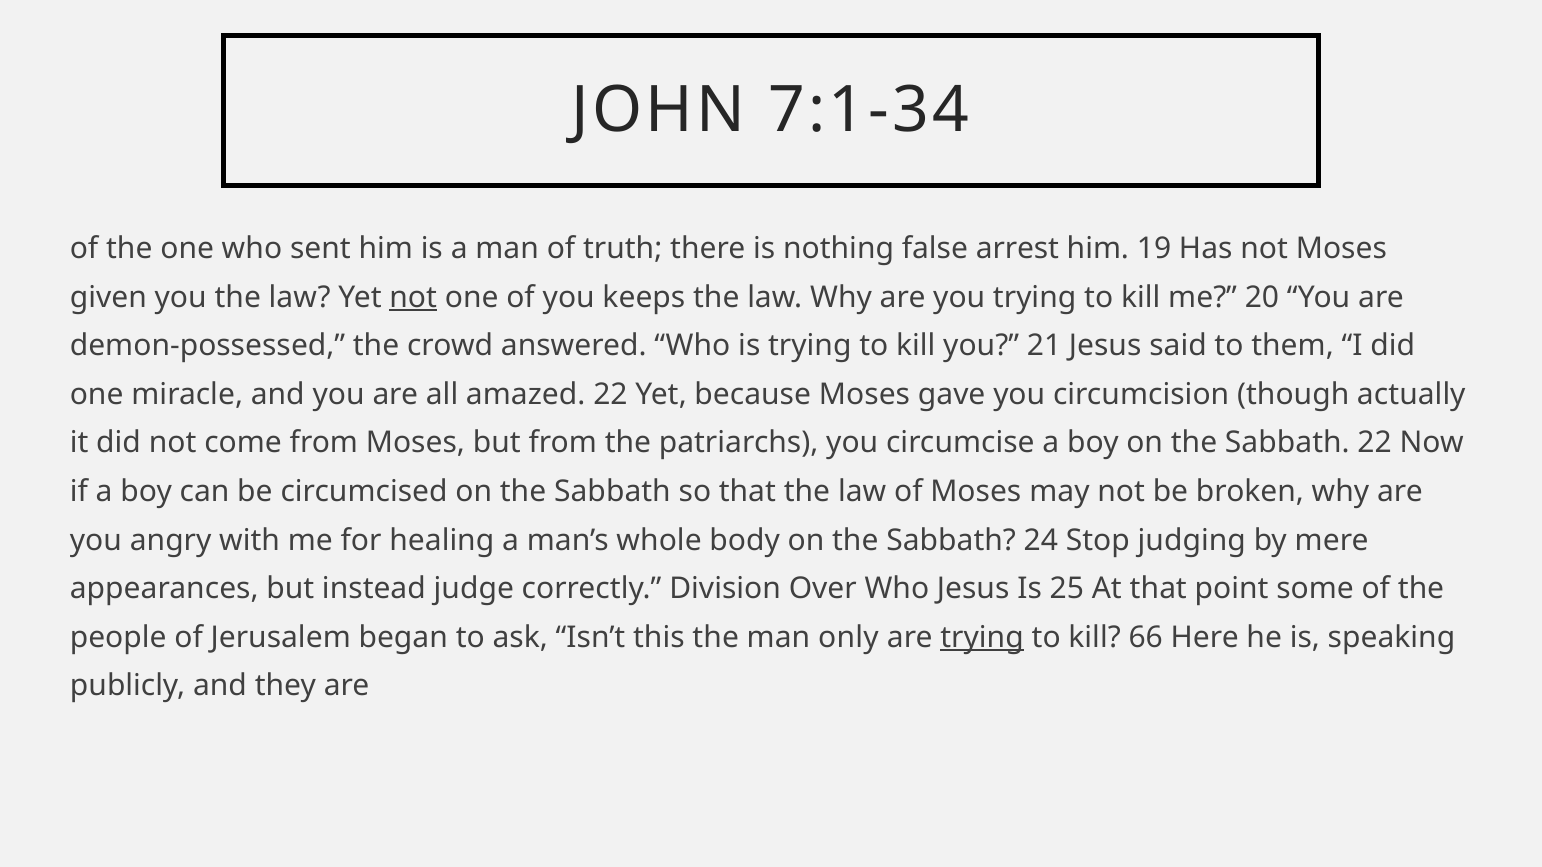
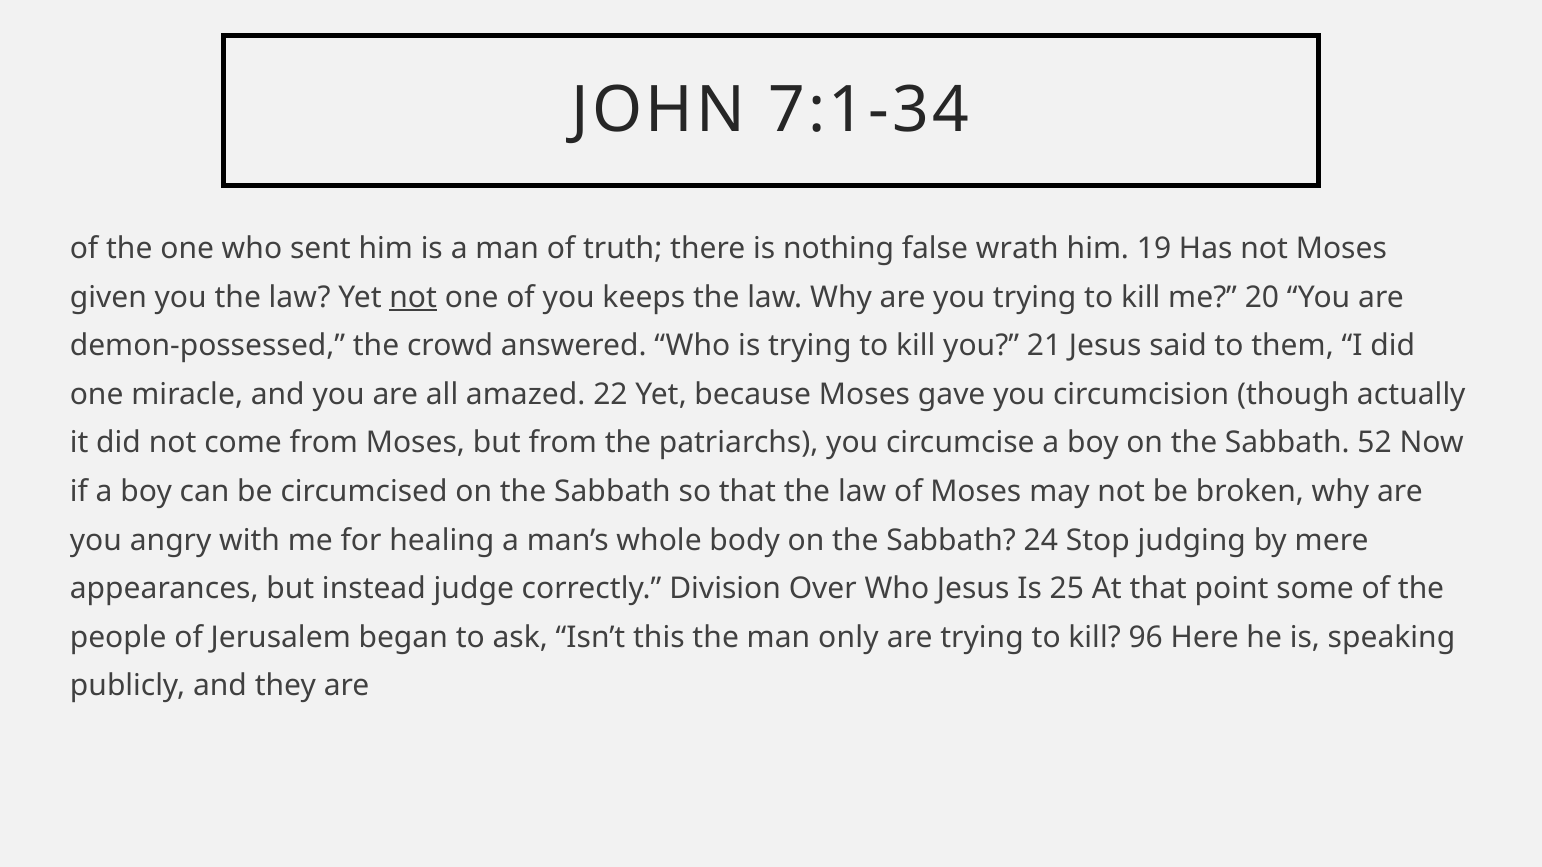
arrest: arrest -> wrath (1017, 249)
Sabbath 22: 22 -> 52 (1375, 443)
trying underline: present -> none (982, 638)
66: 66 -> 96 (1146, 638)
